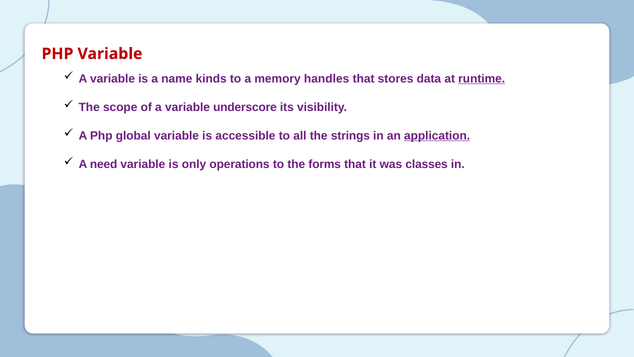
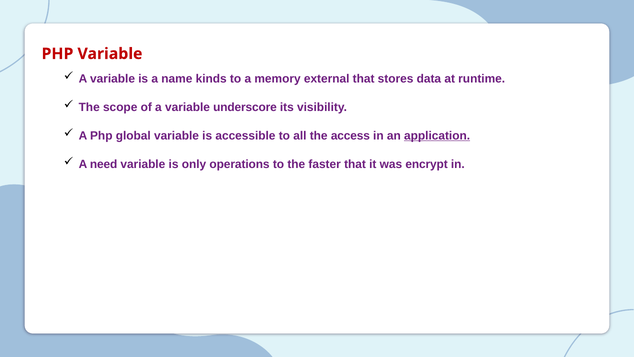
handles: handles -> external (327, 79)
runtime underline: present -> none (482, 79)
strings: strings -> access (350, 136)
forms: forms -> faster (325, 164)
classes: classes -> encrypt (427, 164)
